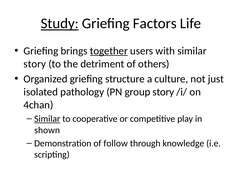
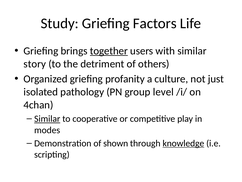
Study underline: present -> none (60, 23)
structure: structure -> profanity (125, 79)
group story: story -> level (163, 92)
shown: shown -> modes (47, 130)
follow: follow -> shown (116, 143)
knowledge underline: none -> present (183, 143)
